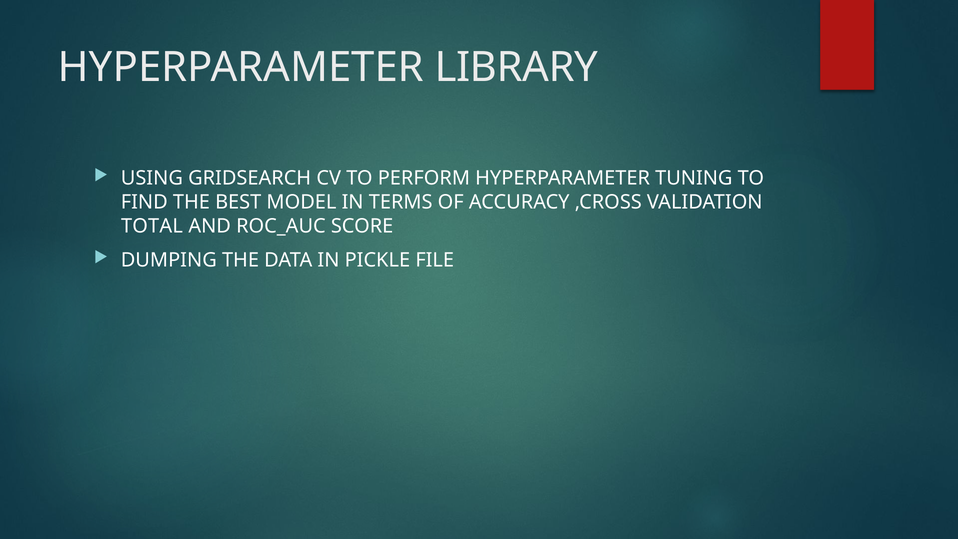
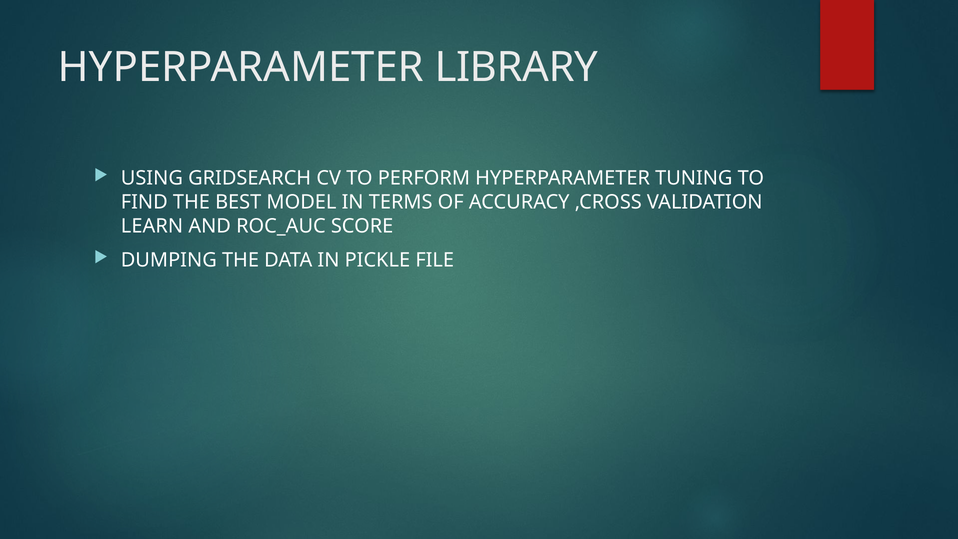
TOTAL: TOTAL -> LEARN (152, 226)
